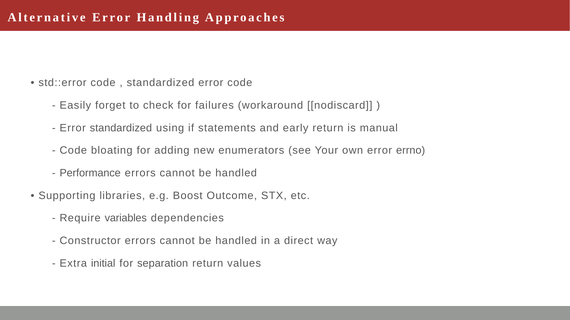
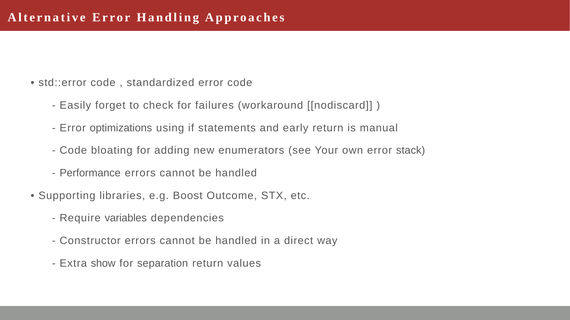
Error standardized: standardized -> optimizations (121, 128)
errno: errno -> stack (411, 151)
initial: initial -> show (103, 264)
